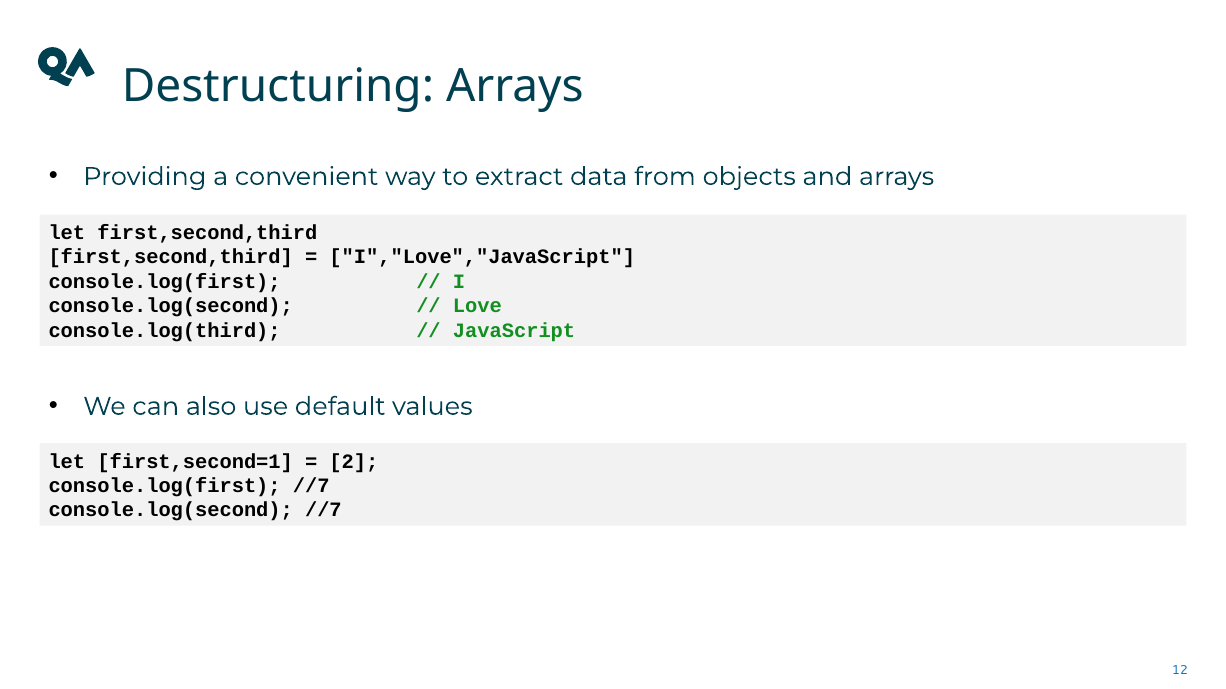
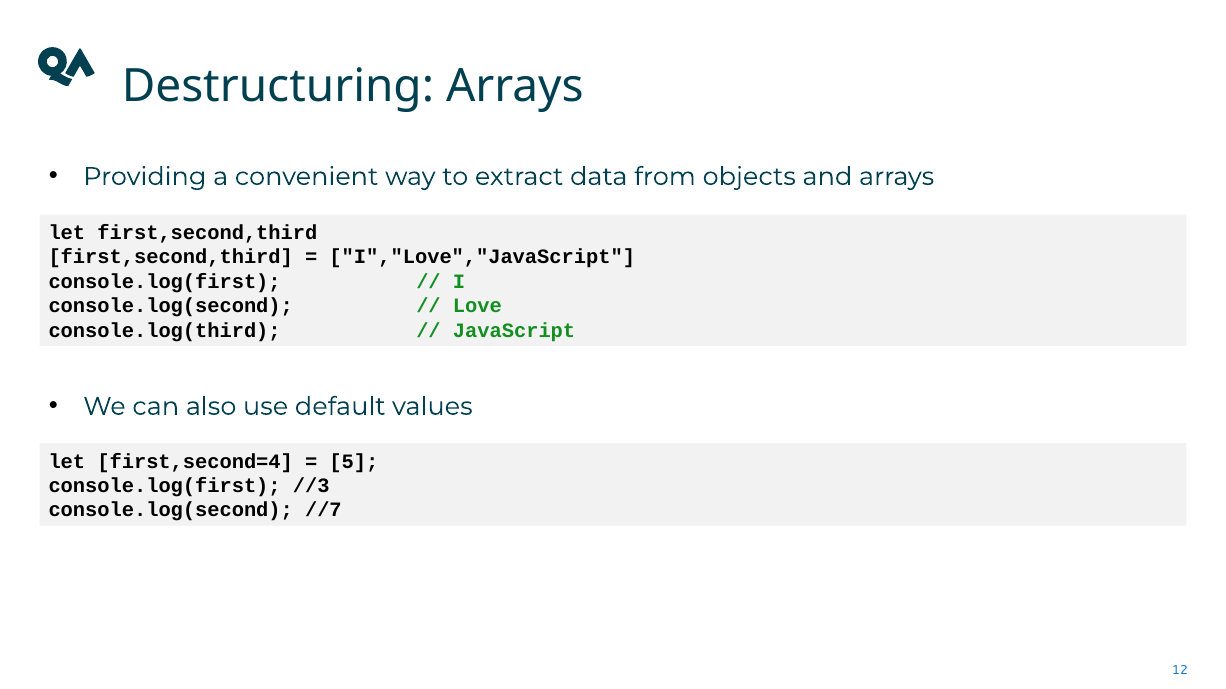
first,second=1: first,second=1 -> first,second=4 (195, 462)
2: 2 -> 5 (354, 462)
console.log(first //7: //7 -> //3 (311, 486)
